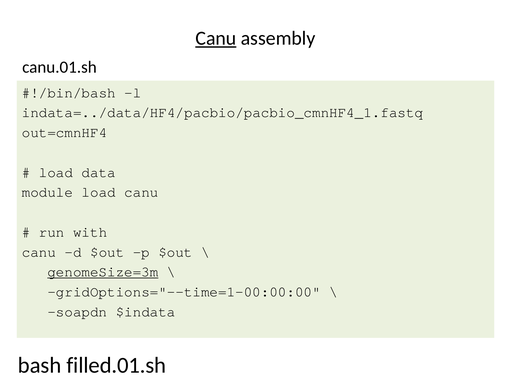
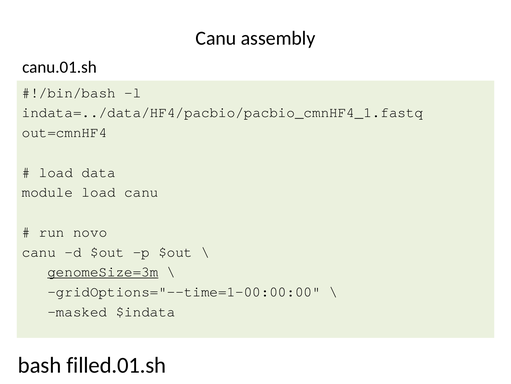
Canu underline: present -> none (216, 38)
with: with -> novo (90, 232)
soapdn: soapdn -> masked (77, 311)
